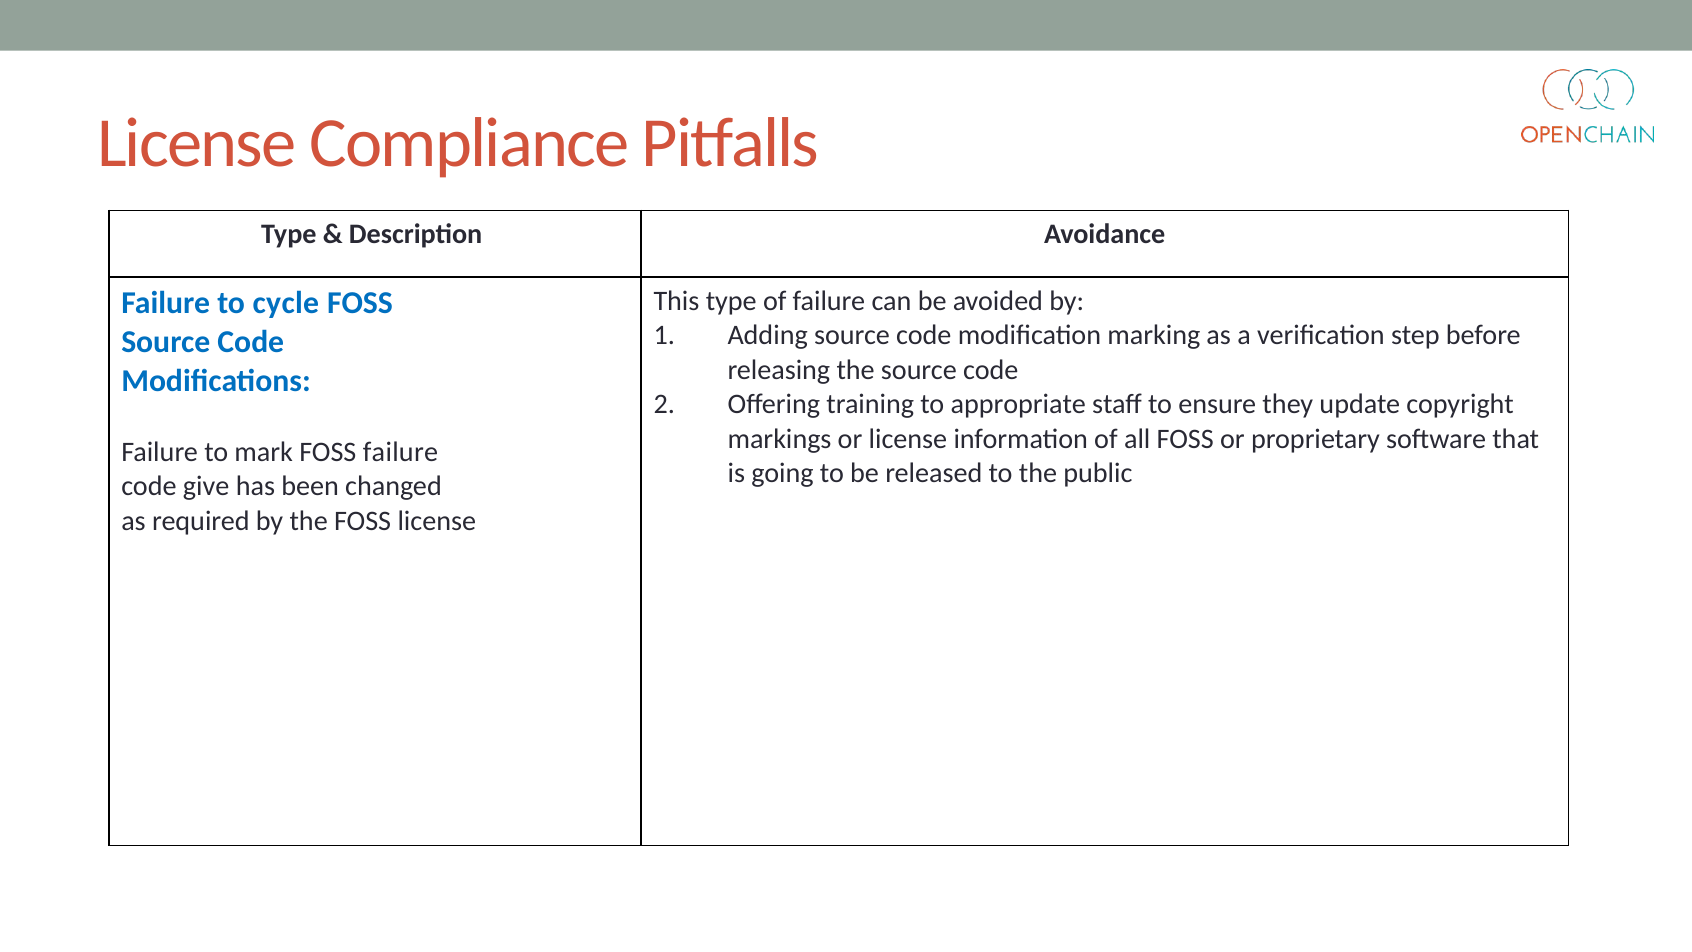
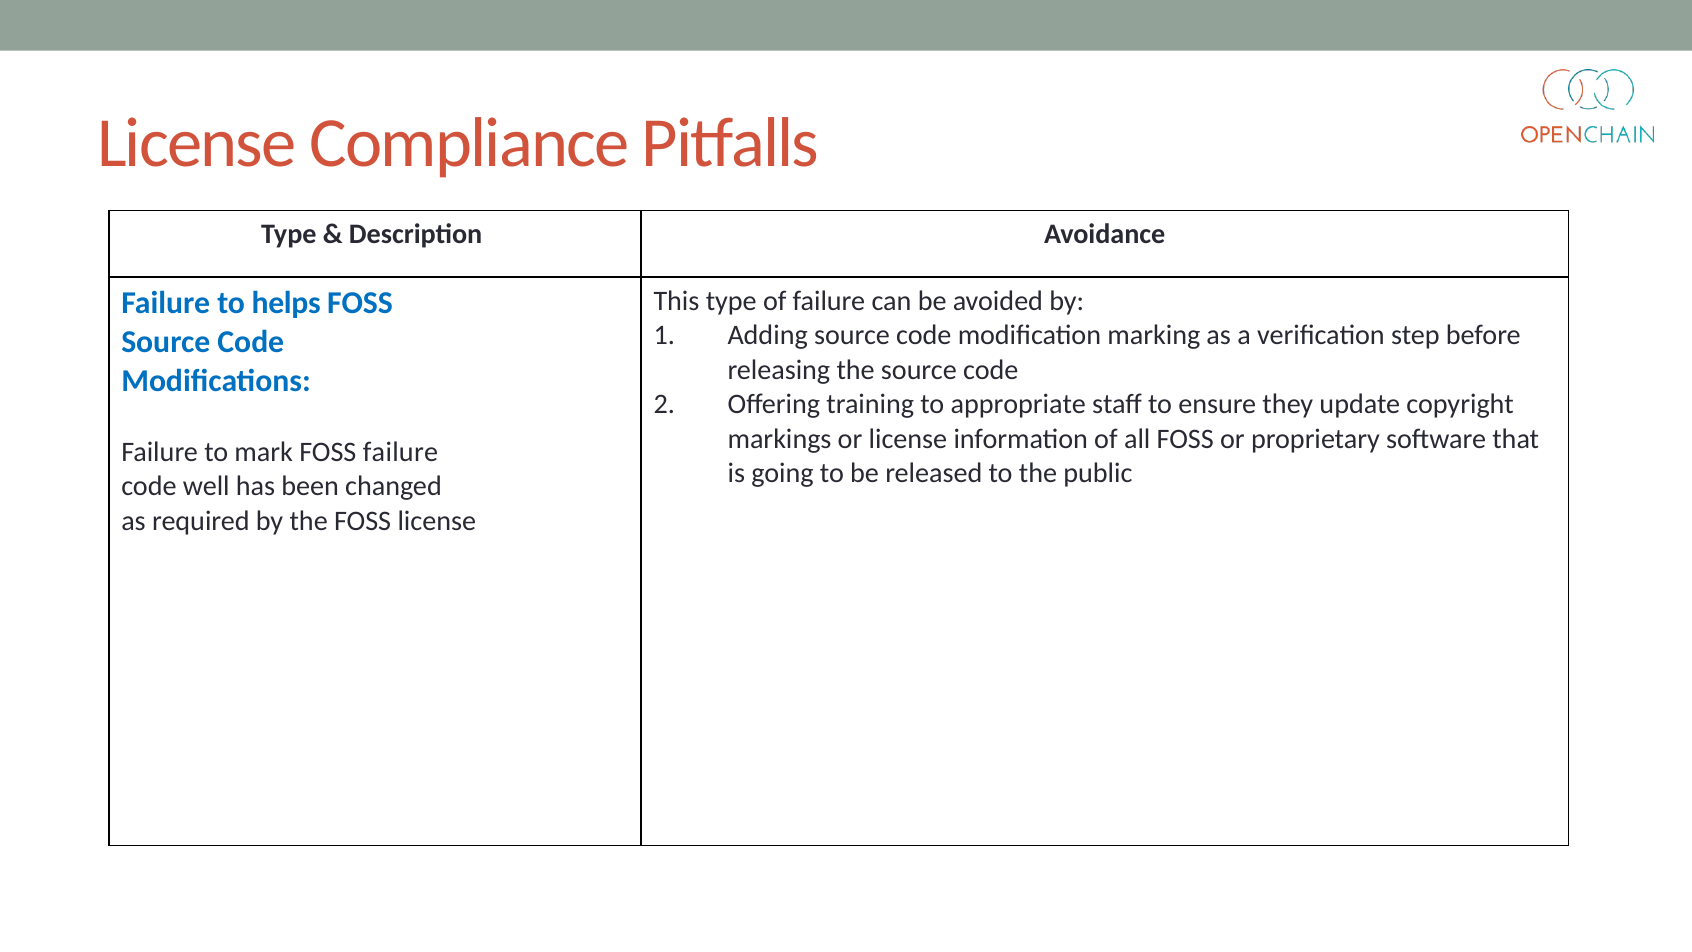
cycle: cycle -> helps (286, 303)
give: give -> well (206, 486)
